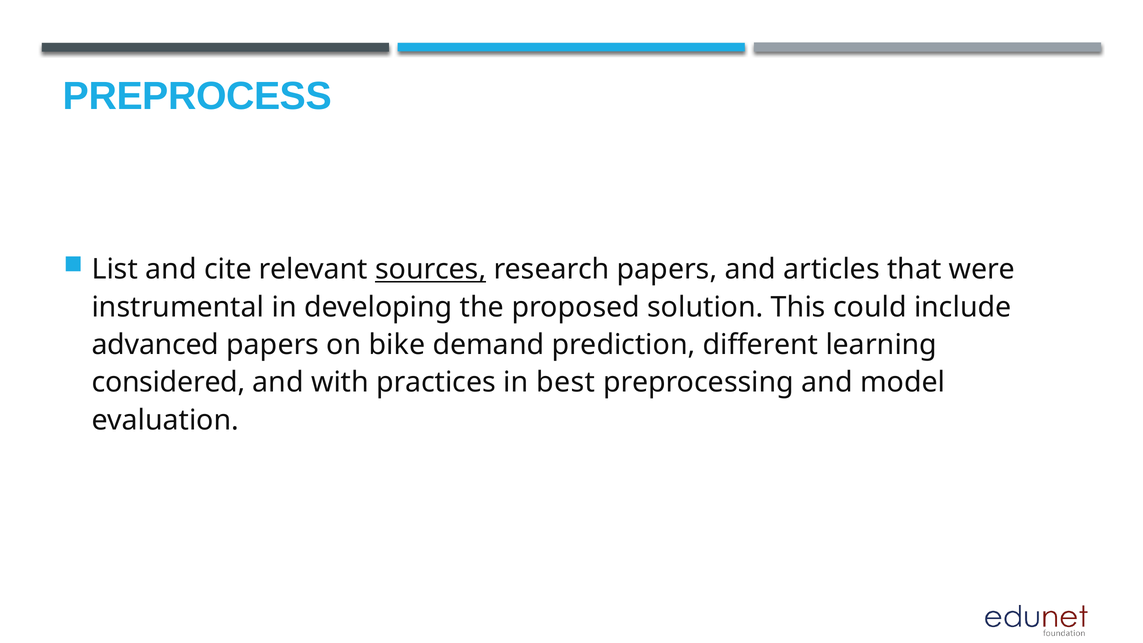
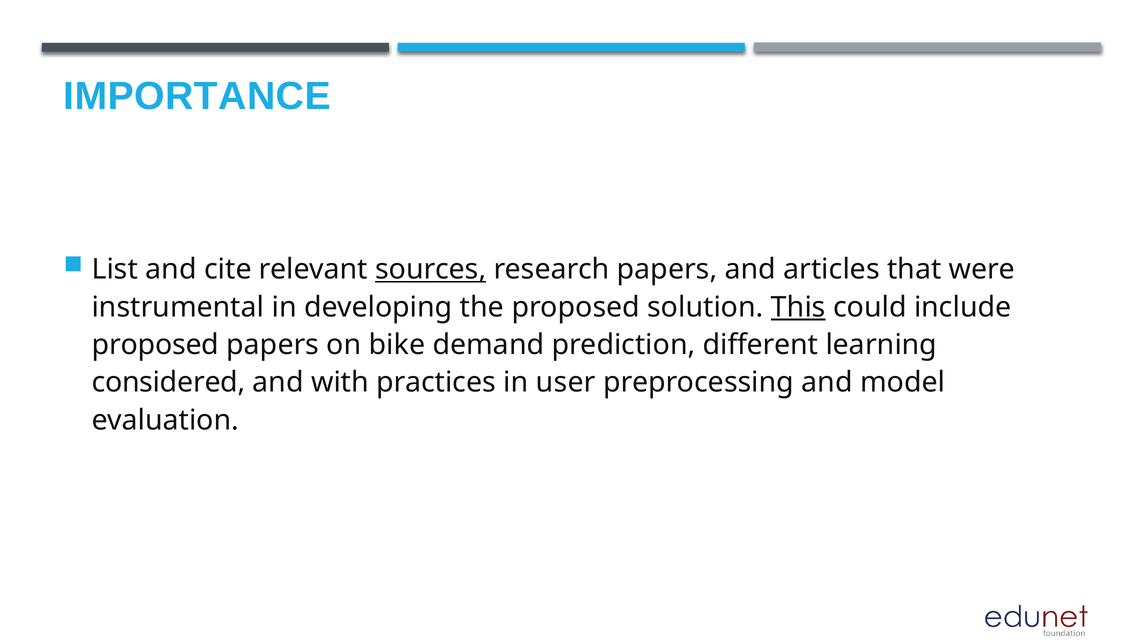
PREPROCESS: PREPROCESS -> IMPORTANCE (197, 96)
This underline: none -> present (798, 307)
advanced: advanced -> proposed (155, 345)
best: best -> user (566, 383)
